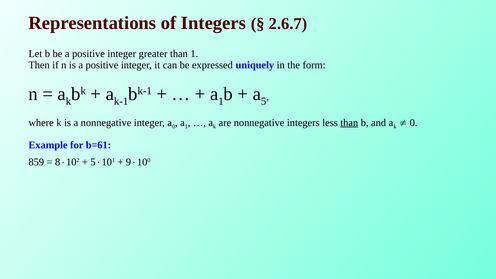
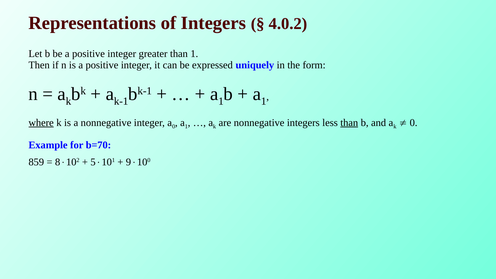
2.6.7: 2.6.7 -> 4.0.2 (288, 24)
5: 5 -> 1 (264, 101)
where underline: none -> present (41, 123)
b=61: b=61 -> b=70 (98, 145)
